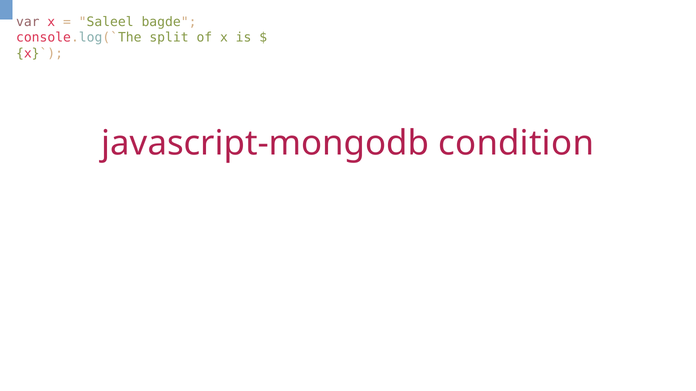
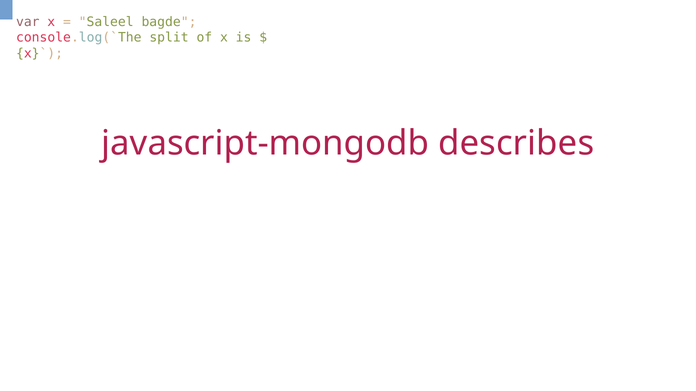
condition: condition -> describes (516, 143)
